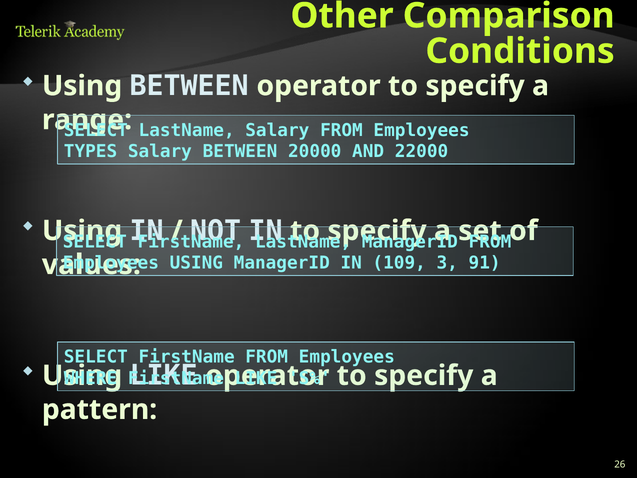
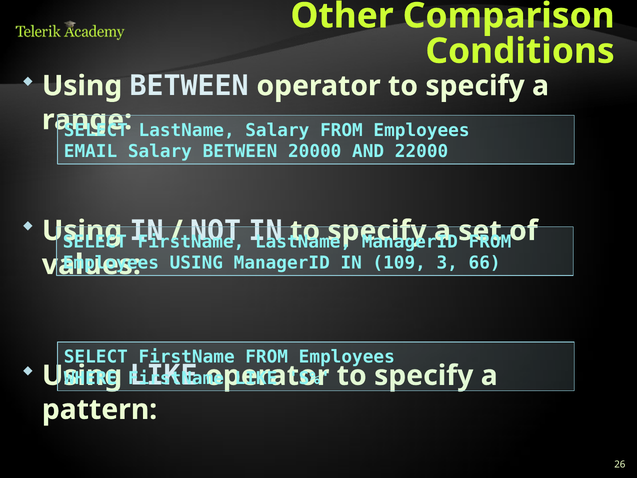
TYPES: TYPES -> EMAIL (91, 151)
91: 91 -> 66 (485, 263)
